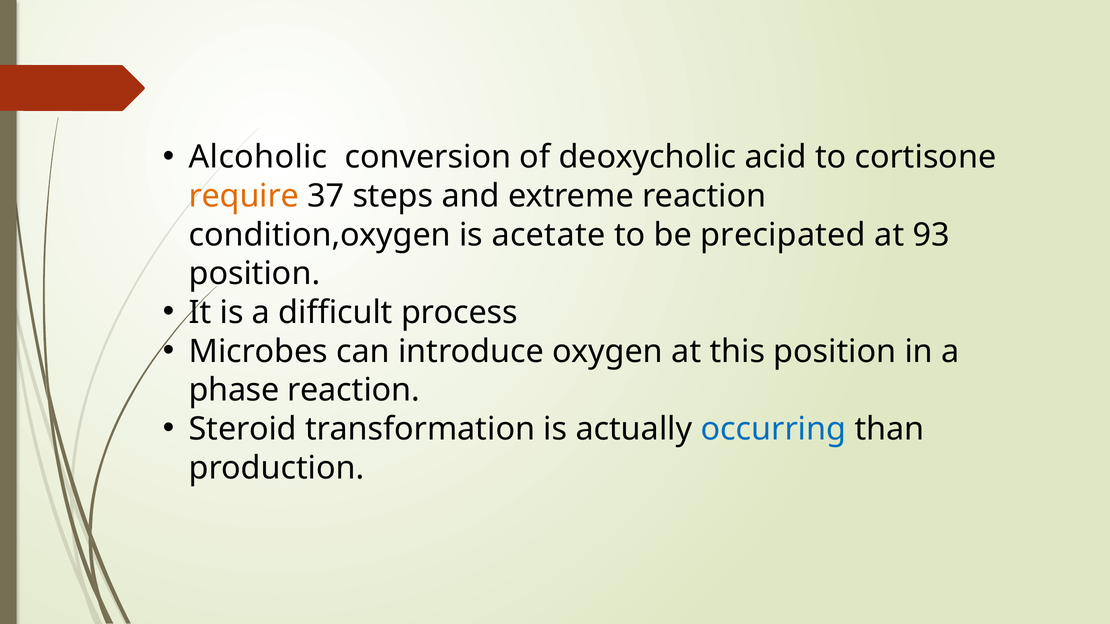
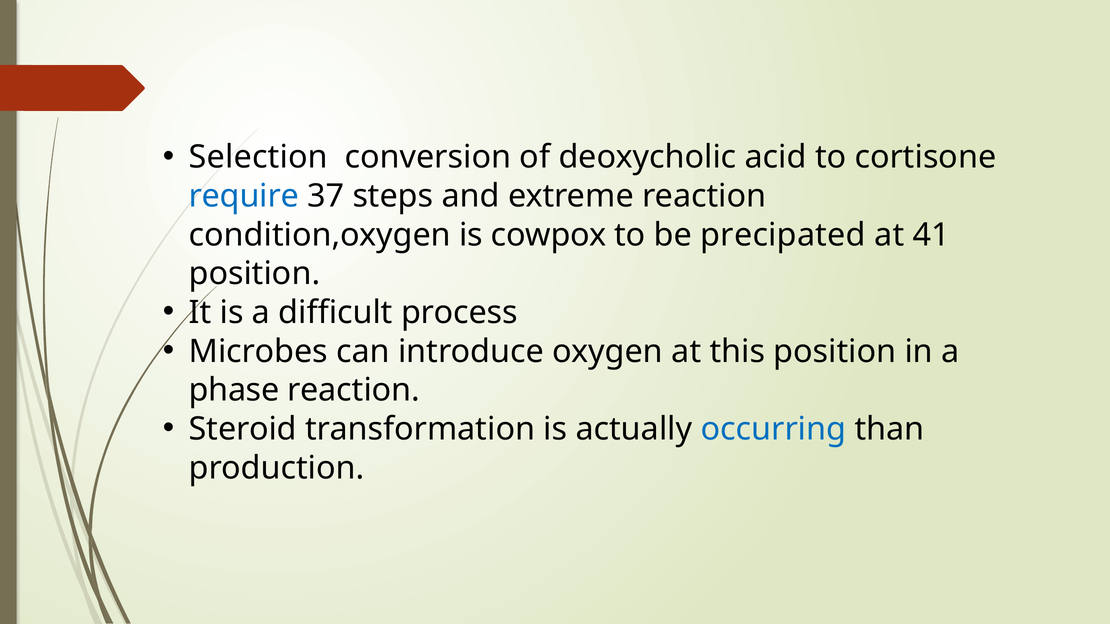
Alcoholic: Alcoholic -> Selection (258, 157)
require colour: orange -> blue (244, 196)
acetate: acetate -> cowpox (549, 235)
93: 93 -> 41 (931, 235)
